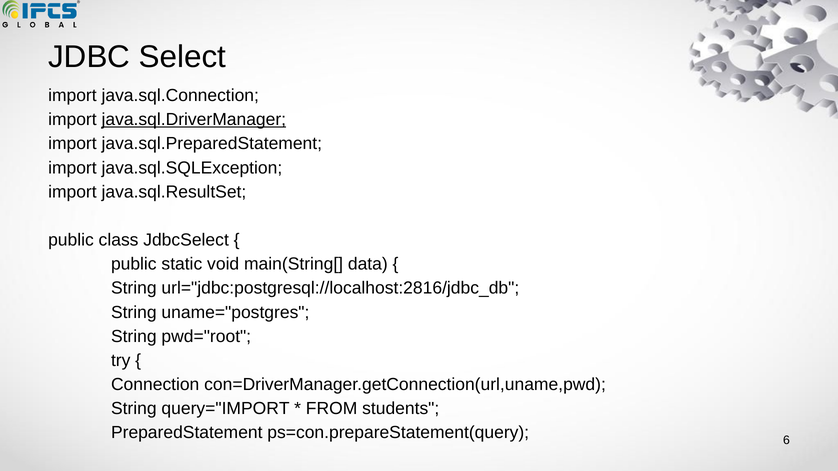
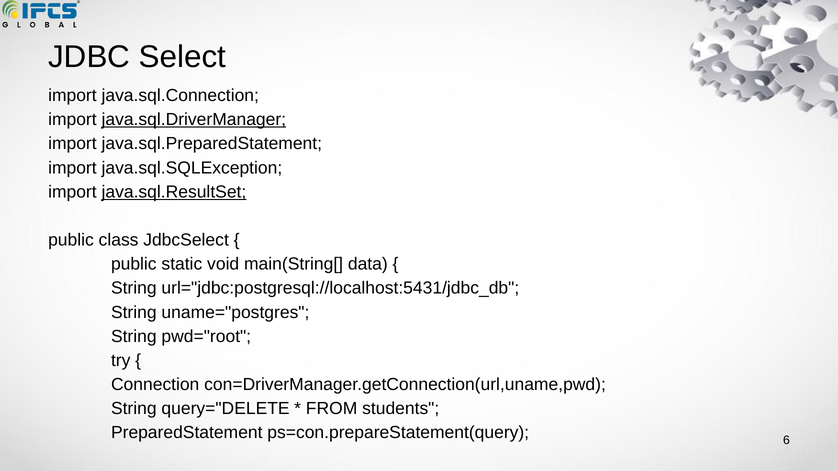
java.sql.ResultSet underline: none -> present (174, 192)
url="jdbc:postgresql://localhost:2816/jdbc_db: url="jdbc:postgresql://localhost:2816/jdbc_db -> url="jdbc:postgresql://localhost:5431/jdbc_db (340, 288)
query="IMPORT: query="IMPORT -> query="DELETE (226, 409)
